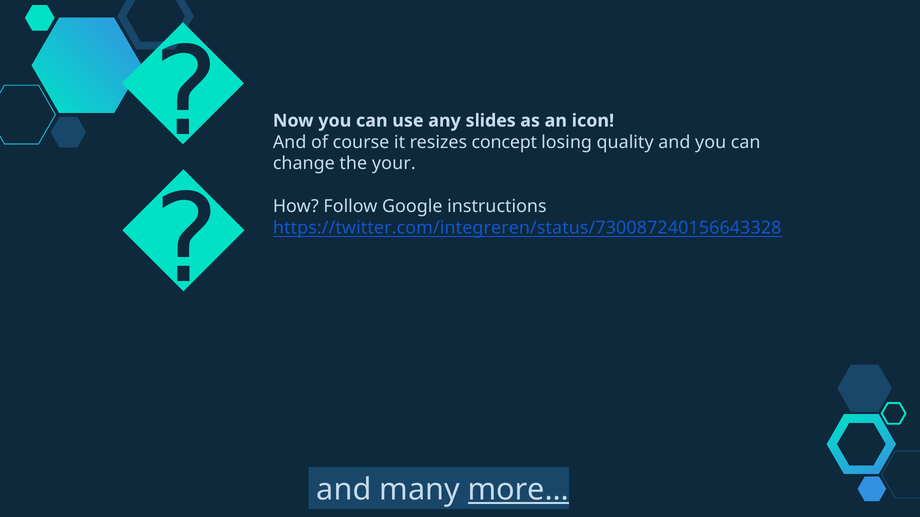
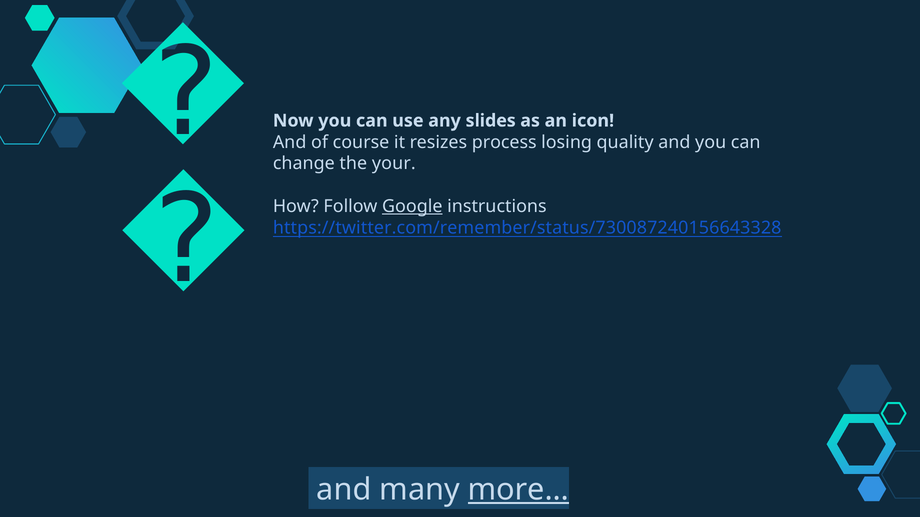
concept: concept -> process (504, 142)
Google underline: none -> present (412, 207)
https://twitter.com/integreren/status/730087240156643328: https://twitter.com/integreren/status/730087240156643328 -> https://twitter.com/remember/status/730087240156643328 (527, 228)
